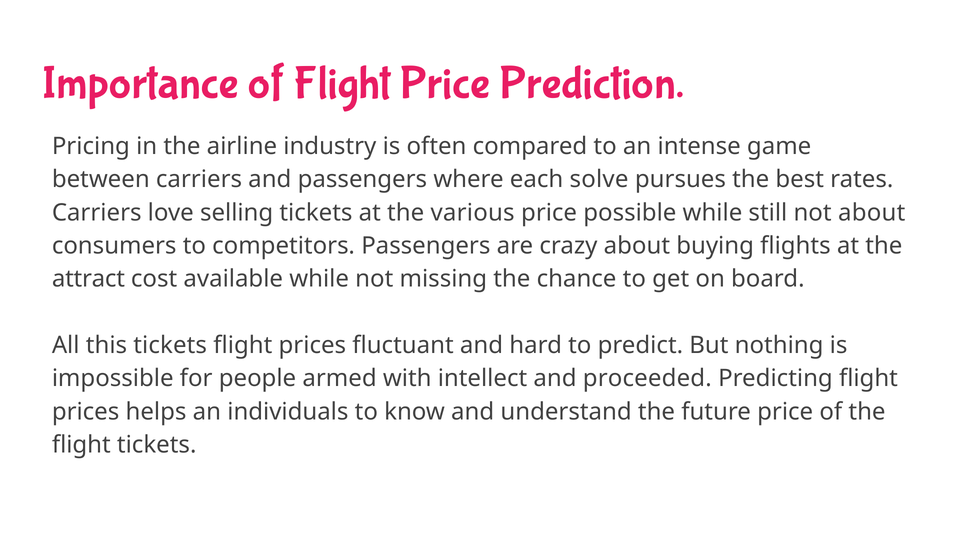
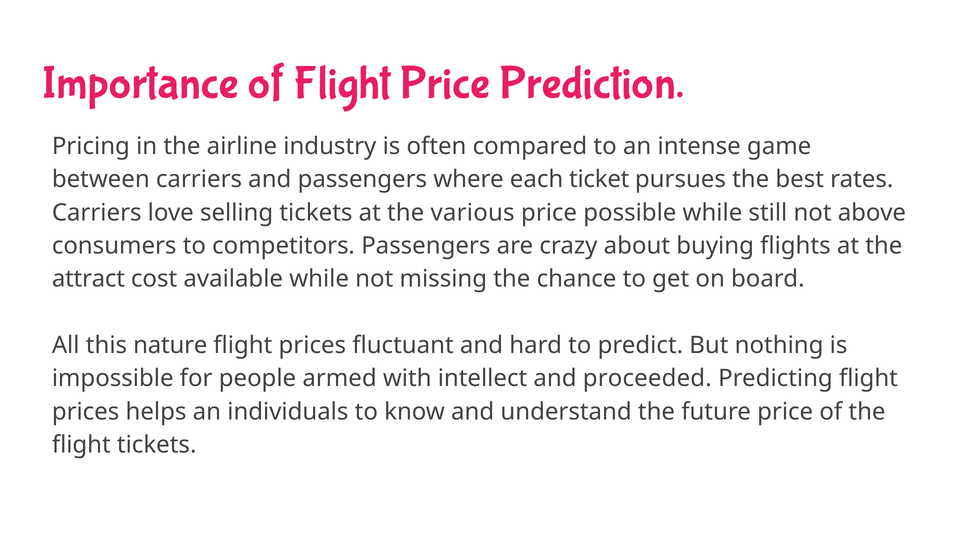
solve: solve -> ticket (599, 180)
not about: about -> above (872, 213)
this tickets: tickets -> nature (170, 345)
